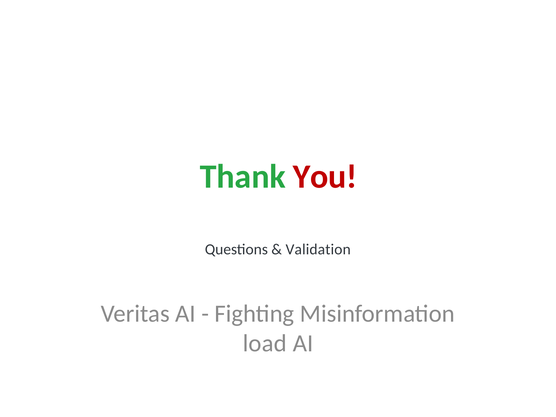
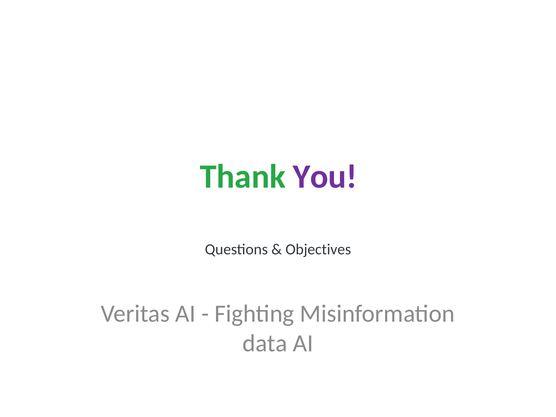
You colour: red -> purple (325, 177)
Validation: Validation -> Objectives (318, 249)
load: load -> data (265, 343)
